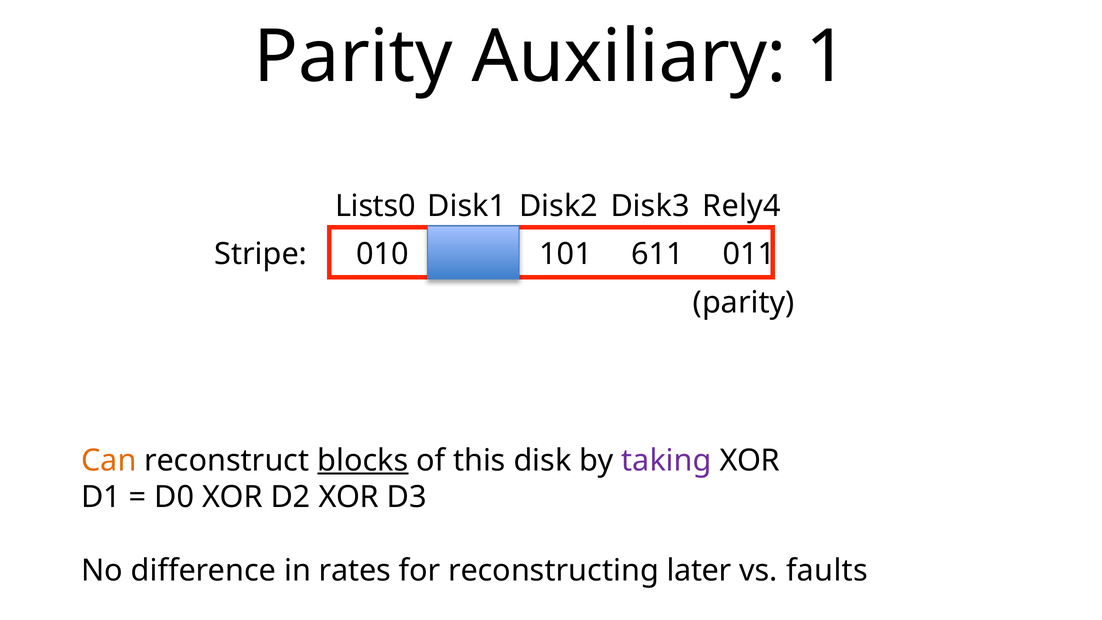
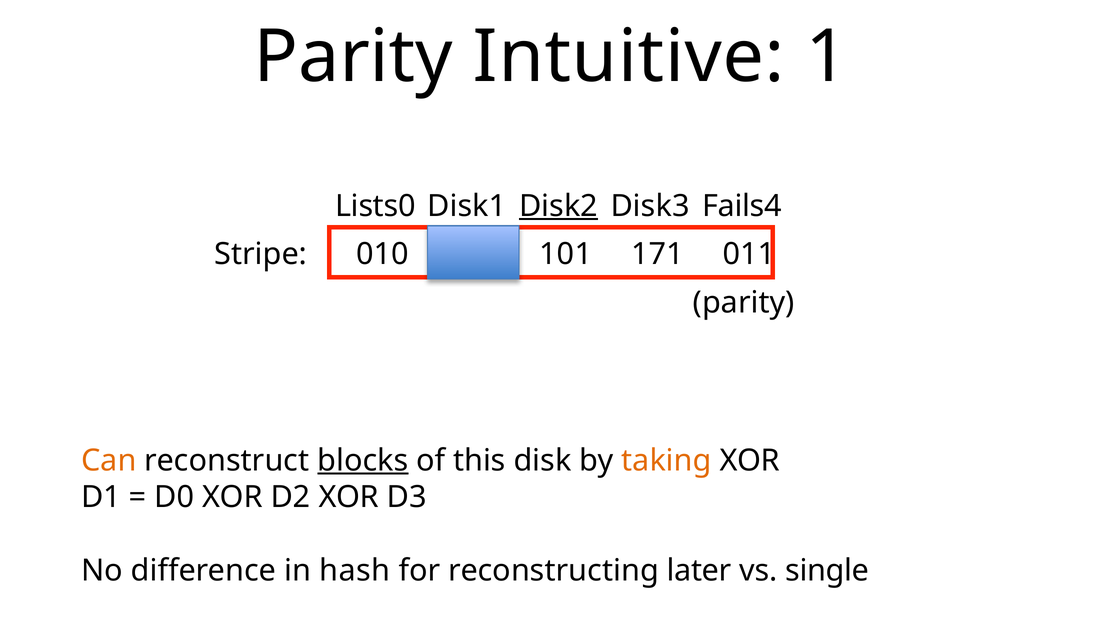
Auxiliary: Auxiliary -> Intuitive (629, 57)
Disk2 underline: none -> present (558, 206)
Rely4: Rely4 -> Fails4 (742, 206)
611: 611 -> 171 (657, 254)
taking colour: purple -> orange (666, 460)
rates: rates -> hash (355, 571)
faults: faults -> single (827, 571)
